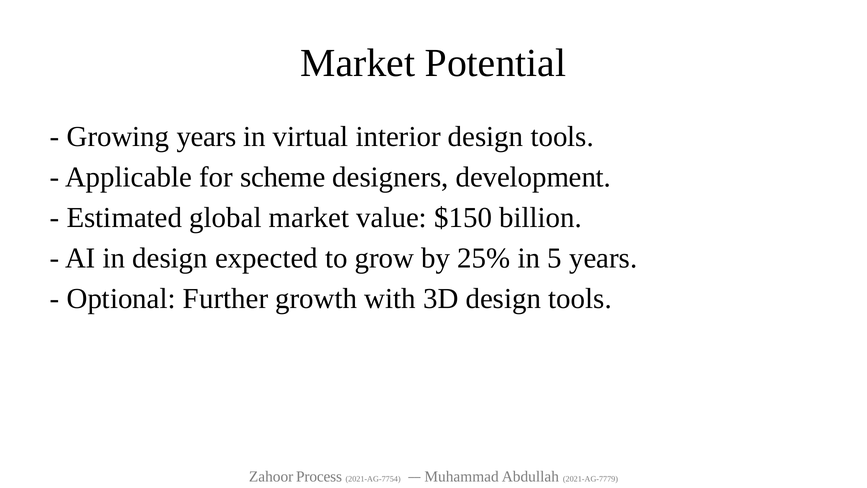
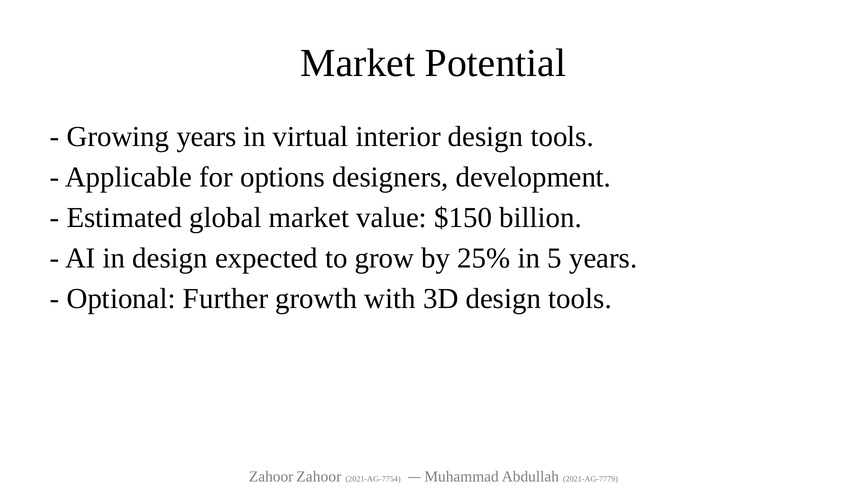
scheme: scheme -> options (283, 177)
Zahoor Process: Process -> Zahoor (319, 476)
